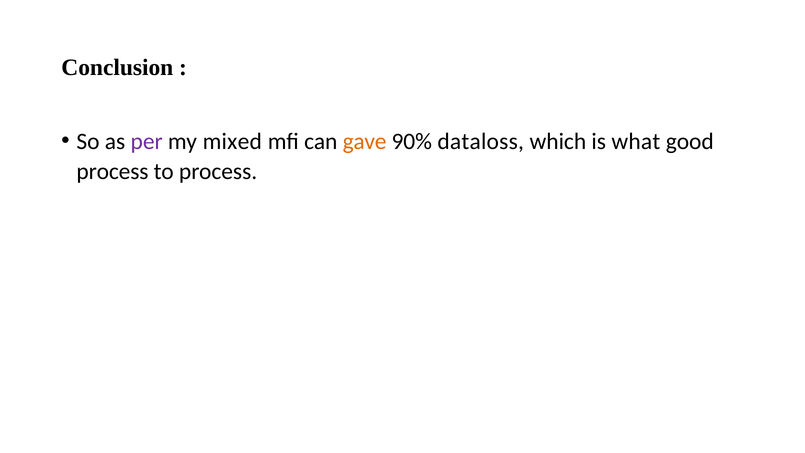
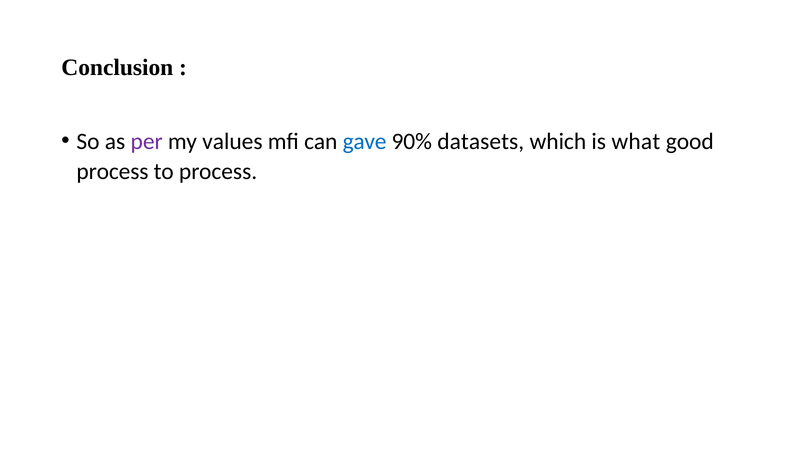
mixed: mixed -> values (232, 141)
gave colour: orange -> blue (365, 141)
dataloss: dataloss -> datasets (481, 141)
